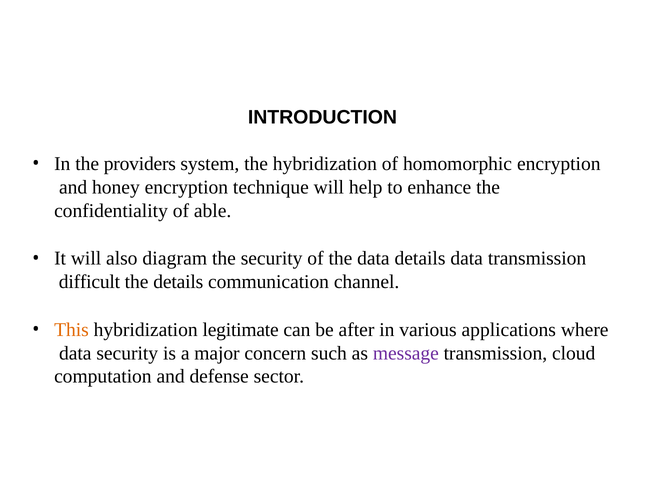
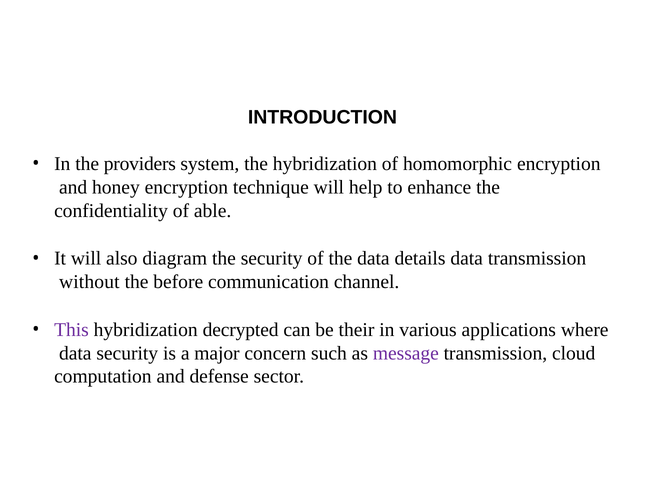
difficult: difficult -> without (89, 282)
the details: details -> before (178, 282)
This colour: orange -> purple (71, 330)
legitimate: legitimate -> decrypted (241, 330)
after: after -> their (356, 330)
